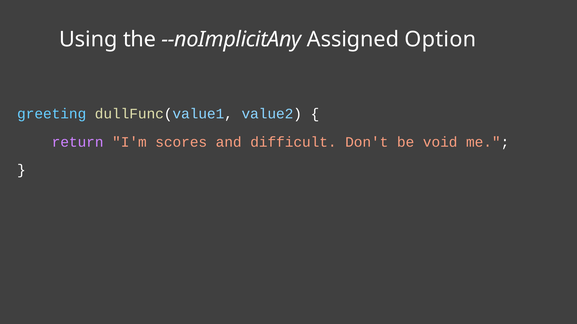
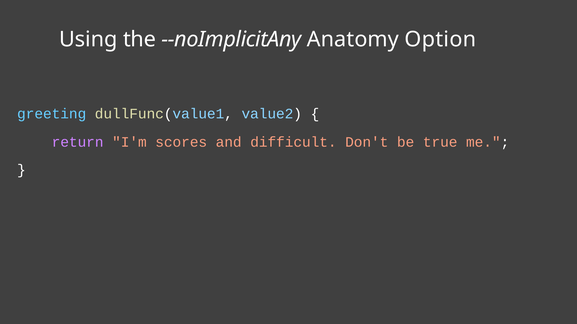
Assigned: Assigned -> Anatomy (353, 40)
void: void -> true (440, 142)
